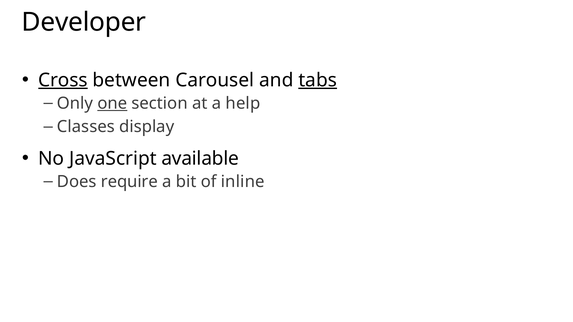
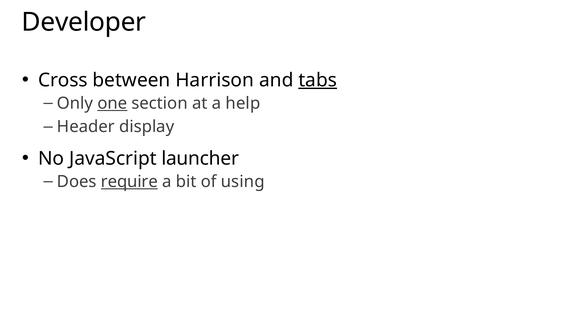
Cross underline: present -> none (63, 80)
Carousel: Carousel -> Harrison (215, 80)
Classes: Classes -> Header (86, 127)
available: available -> launcher (200, 159)
require underline: none -> present (129, 182)
inline: inline -> using (243, 182)
